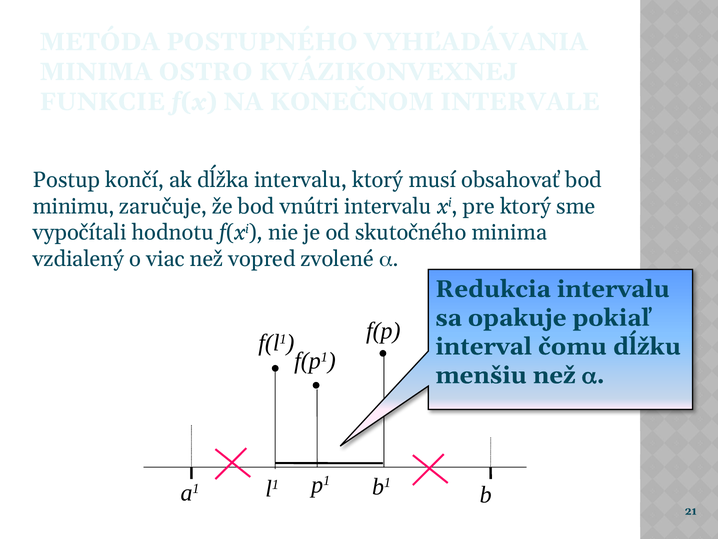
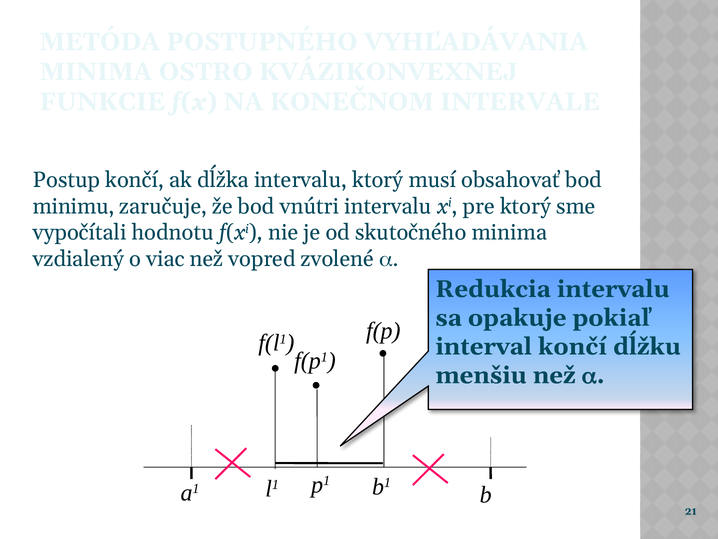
interval čomu: čomu -> končí (572, 346)
